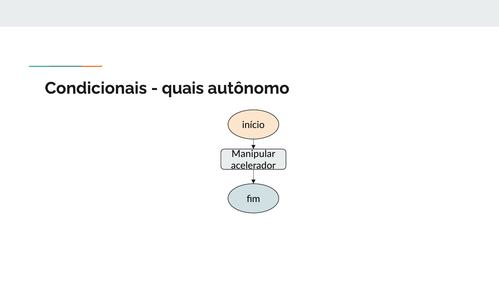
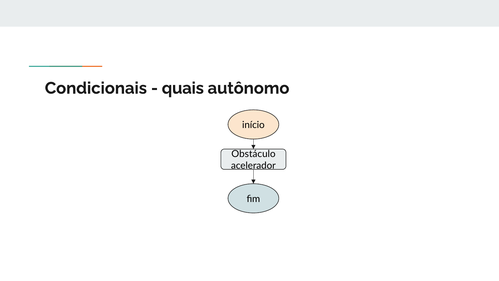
Manipular: Manipular -> Obstáculo (253, 154)
